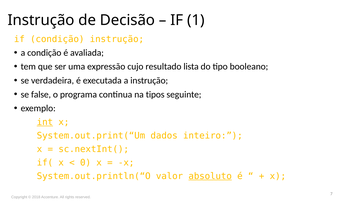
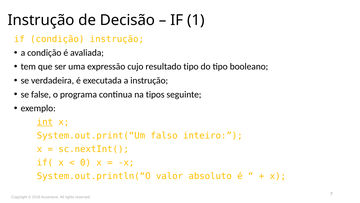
resultado lista: lista -> tipo (191, 66)
dados: dados -> falso (164, 135)
absoluto underline: present -> none (210, 176)
